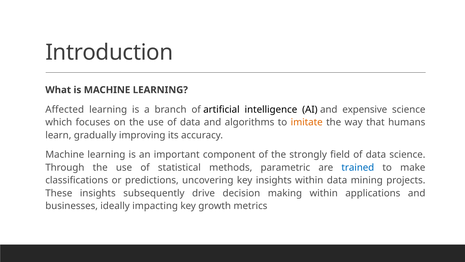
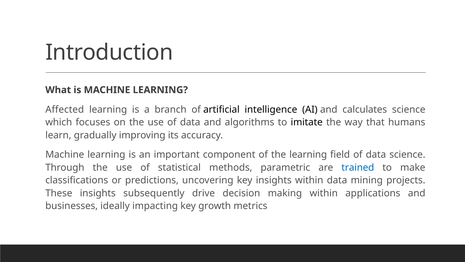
expensive: expensive -> calculates (365, 109)
imitate colour: orange -> black (307, 122)
the strongly: strongly -> learning (308, 154)
